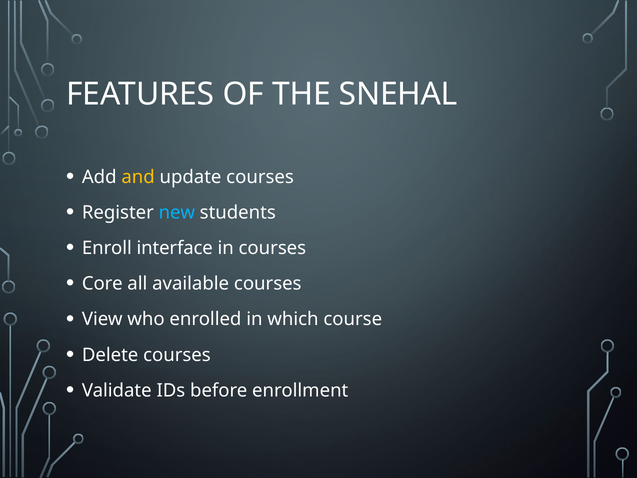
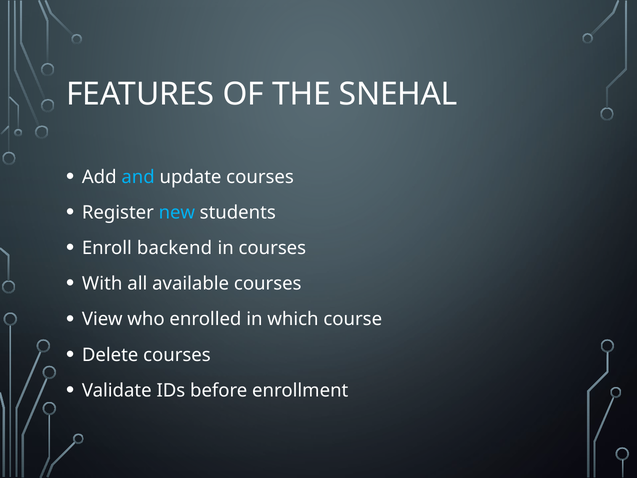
and colour: yellow -> light blue (138, 177)
interface: interface -> backend (175, 248)
Core: Core -> With (102, 284)
